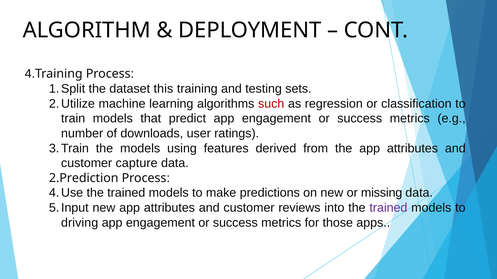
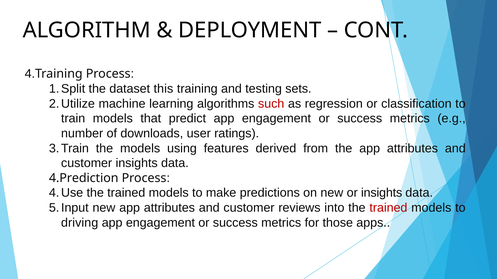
customer capture: capture -> insights (137, 163)
2.Prediction: 2.Prediction -> 4.Prediction (84, 178)
or missing: missing -> insights (382, 193)
trained colour: purple -> red (388, 208)
